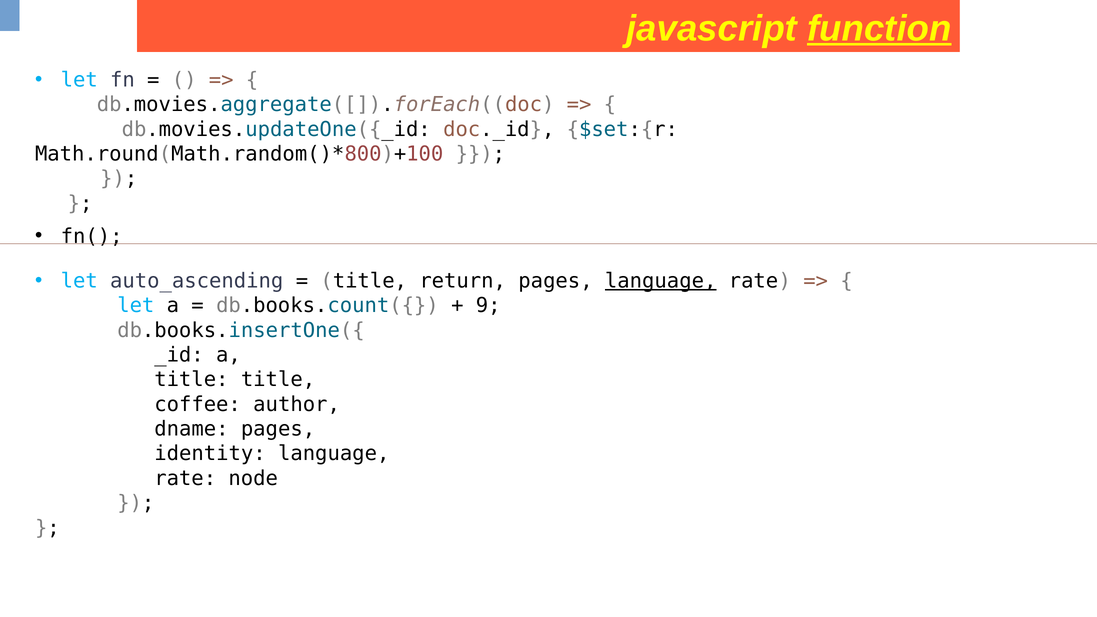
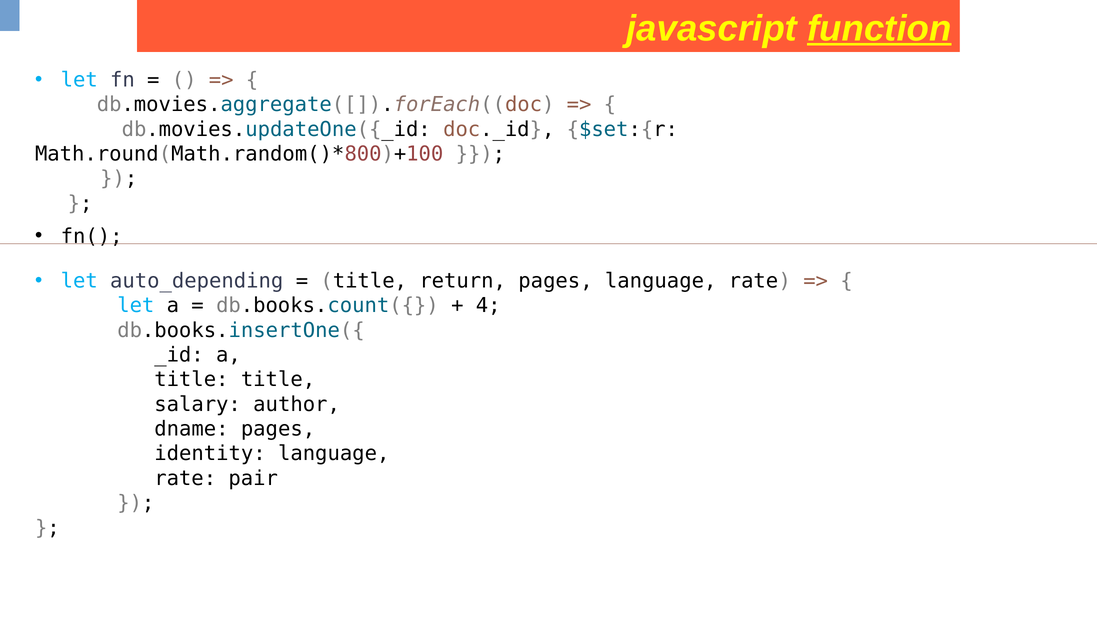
auto_ascending: auto_ascending -> auto_depending (197, 281)
language underline: present -> none (661, 281)
9: 9 -> 4 (488, 306)
coffee: coffee -> salary (198, 404)
node: node -> pair (253, 478)
